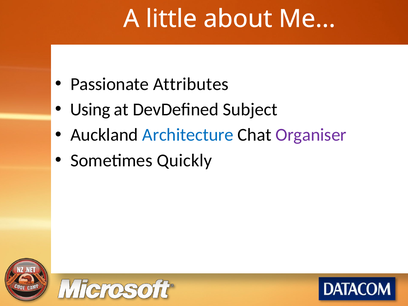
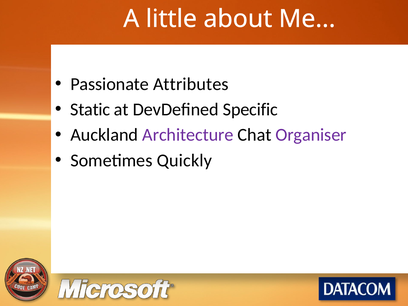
Using: Using -> Static (90, 110)
Subject: Subject -> Specific (250, 110)
Architecture colour: blue -> purple (188, 135)
